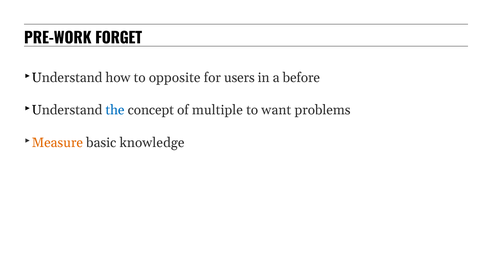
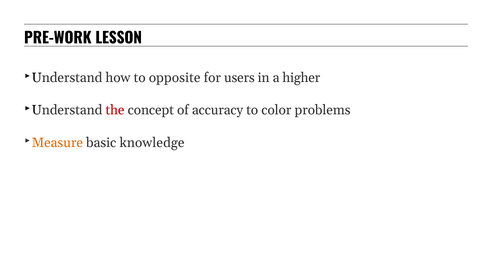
FORGET: FORGET -> LESSON (119, 38)
before: before -> higher (301, 78)
the colour: blue -> red (115, 110)
multiple: multiple -> accuracy (218, 110)
want: want -> color (276, 110)
